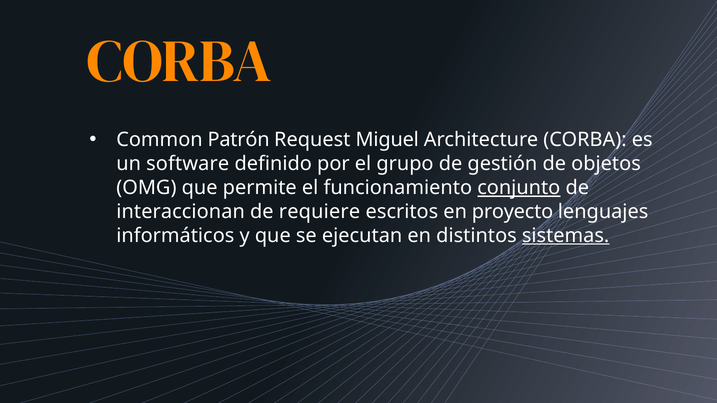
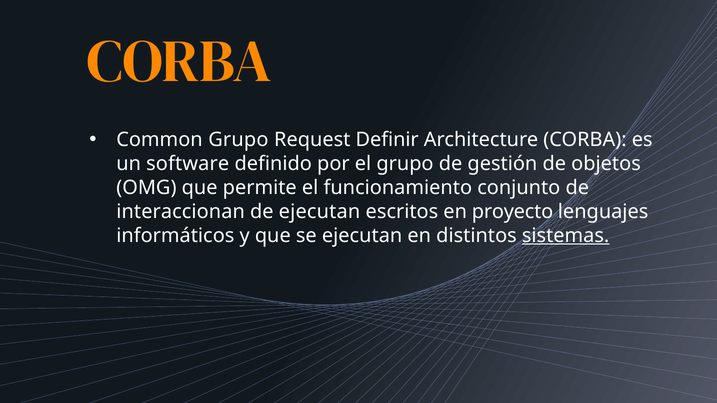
Common Patrón: Patrón -> Grupo (238, 140)
Miguel: Miguel -> Definir (387, 140)
conjunto underline: present -> none (519, 188)
de requiere: requiere -> ejecutan (320, 212)
